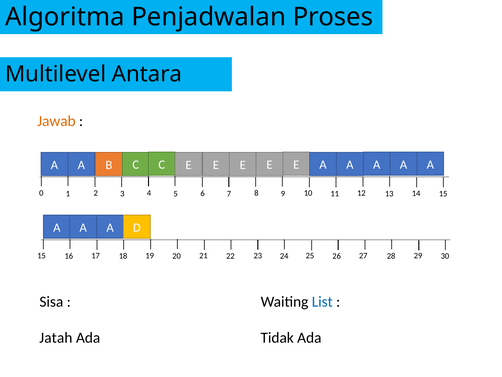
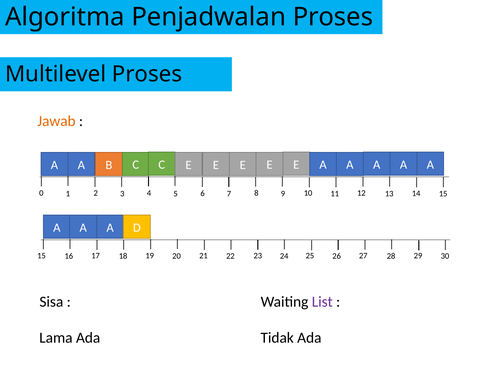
Multilevel Antara: Antara -> Proses (147, 74)
List colour: blue -> purple (322, 301)
Jatah: Jatah -> Lama (56, 337)
